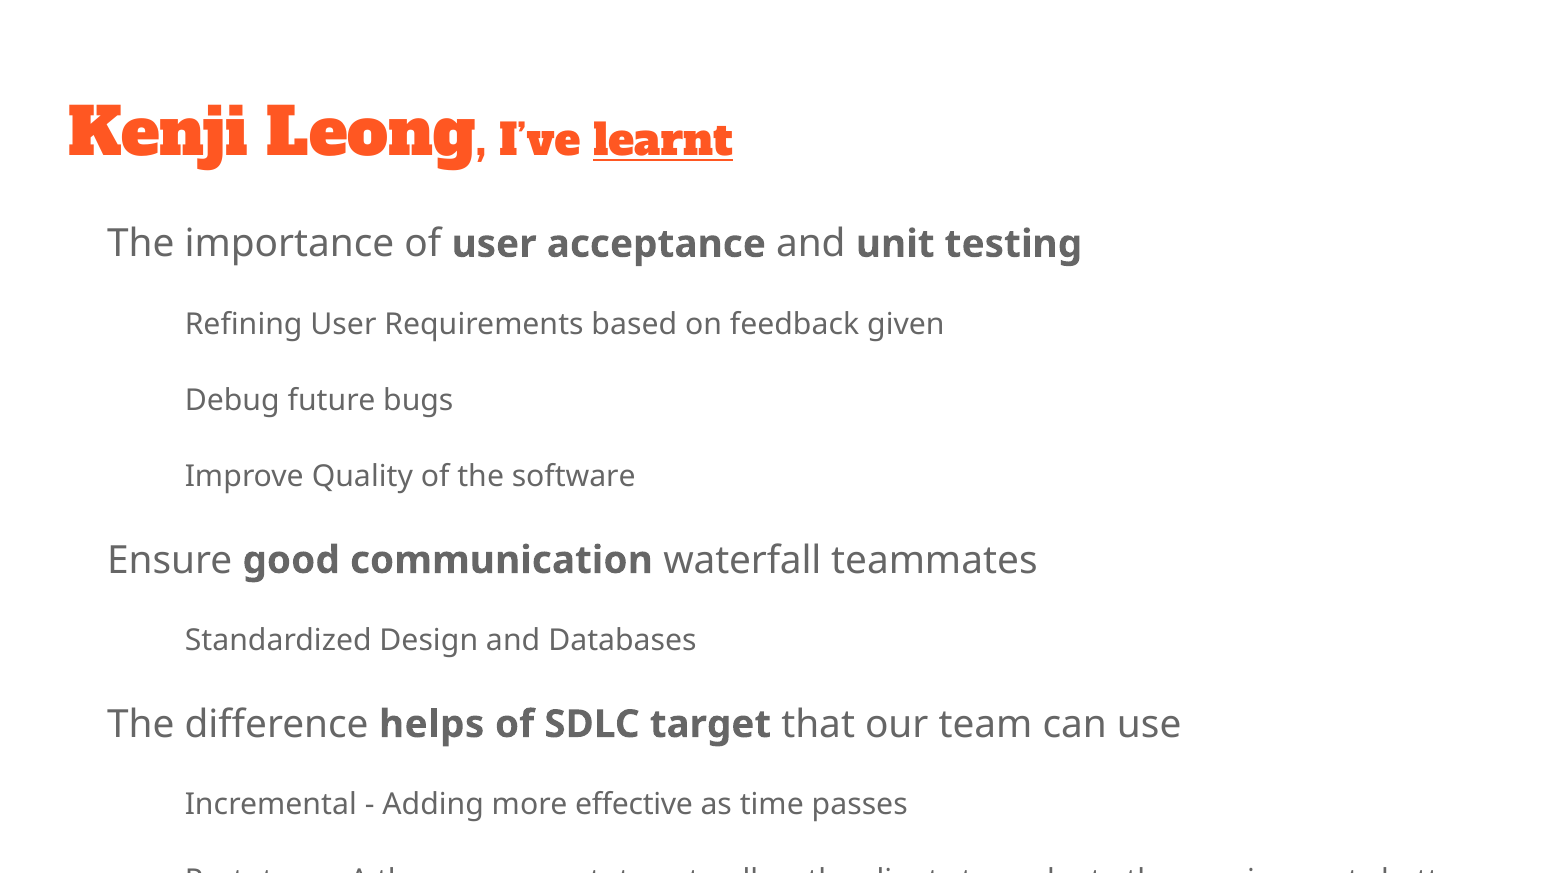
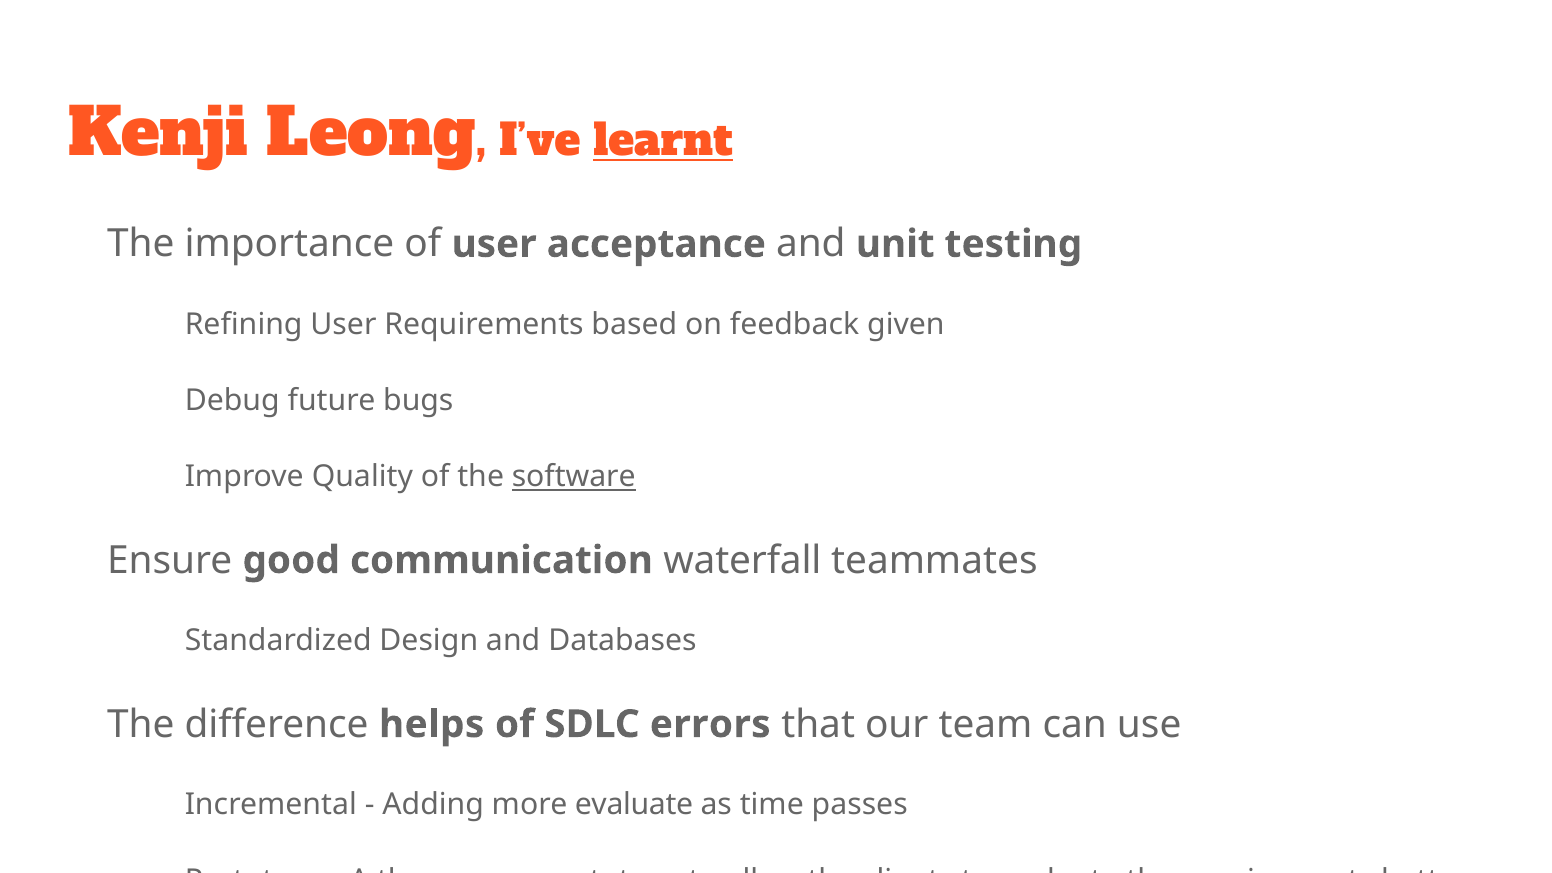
software underline: none -> present (574, 477)
target: target -> errors (710, 724)
more effective: effective -> evaluate (634, 805)
